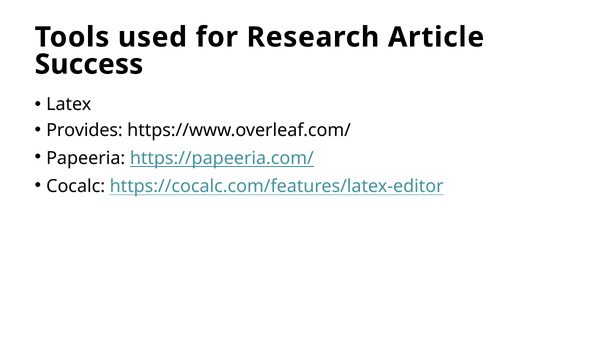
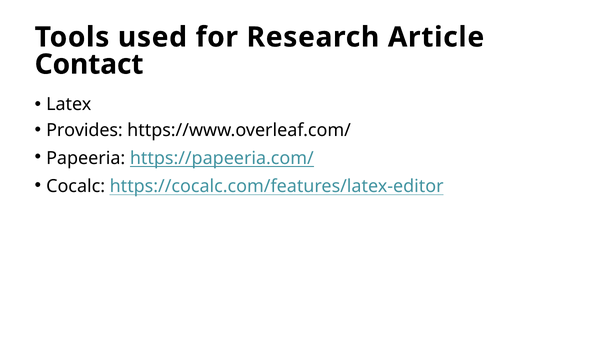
Success: Success -> Contact (89, 64)
